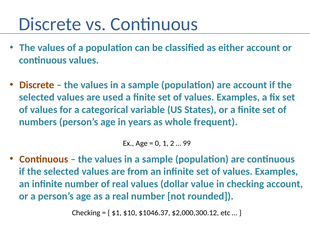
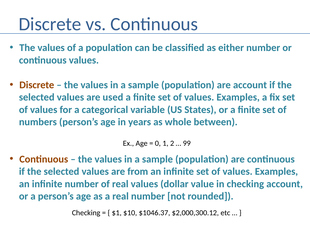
either account: account -> number (263, 48)
frequent: frequent -> between (216, 122)
